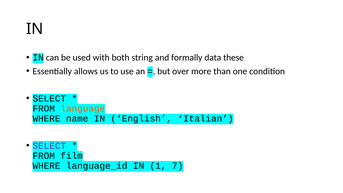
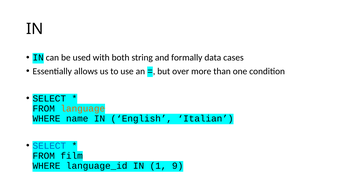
these: these -> cases (233, 58)
SELECT colour: purple -> blue (49, 146)
7: 7 -> 9 (178, 166)
